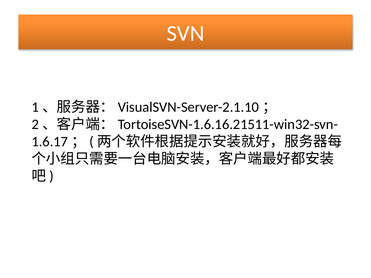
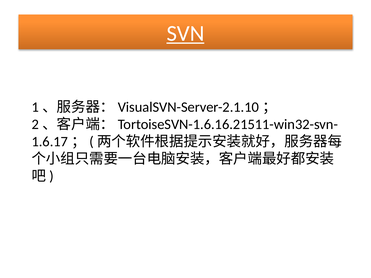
SVN underline: none -> present (185, 33)
